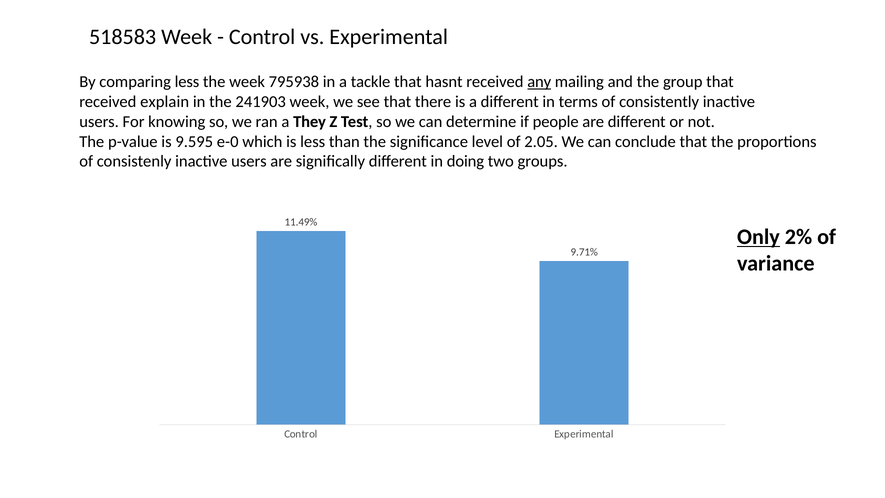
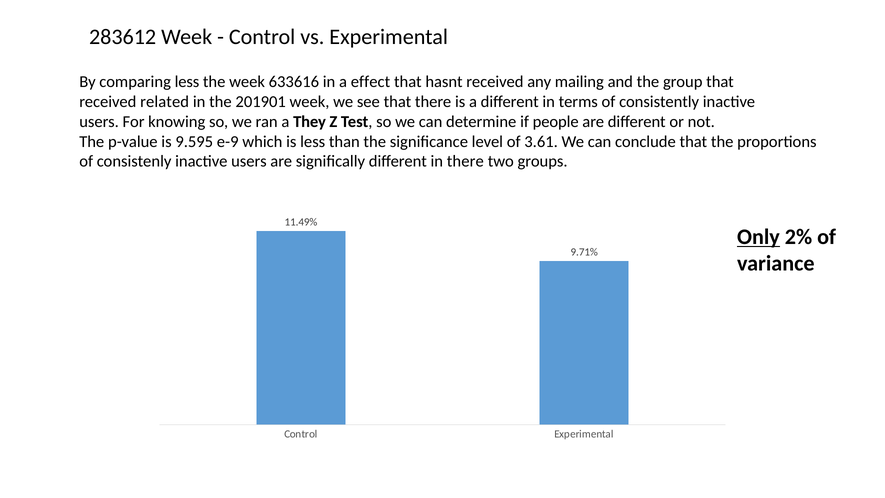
518583: 518583 -> 283612 (123, 37)
795938: 795938 -> 633616 (294, 82)
tackle: tackle -> effect (370, 82)
any underline: present -> none (539, 82)
explain: explain -> related (165, 102)
241903: 241903 -> 201901 (261, 102)
e-0: e-0 -> e-9 (228, 141)
2.05: 2.05 -> 3.61 (541, 141)
in doing: doing -> there (465, 161)
